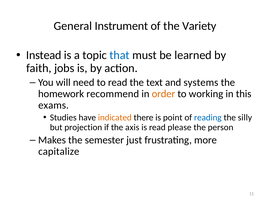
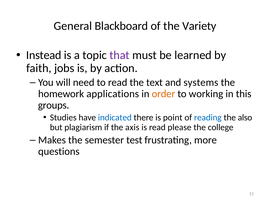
Instrument: Instrument -> Blackboard (121, 26)
that colour: blue -> purple (120, 55)
recommend: recommend -> applications (113, 94)
exams: exams -> groups (54, 105)
indicated colour: orange -> blue (115, 117)
silly: silly -> also (245, 117)
projection: projection -> plagiarism (83, 127)
person: person -> college (221, 127)
just: just -> test (134, 140)
capitalize: capitalize -> questions (59, 151)
